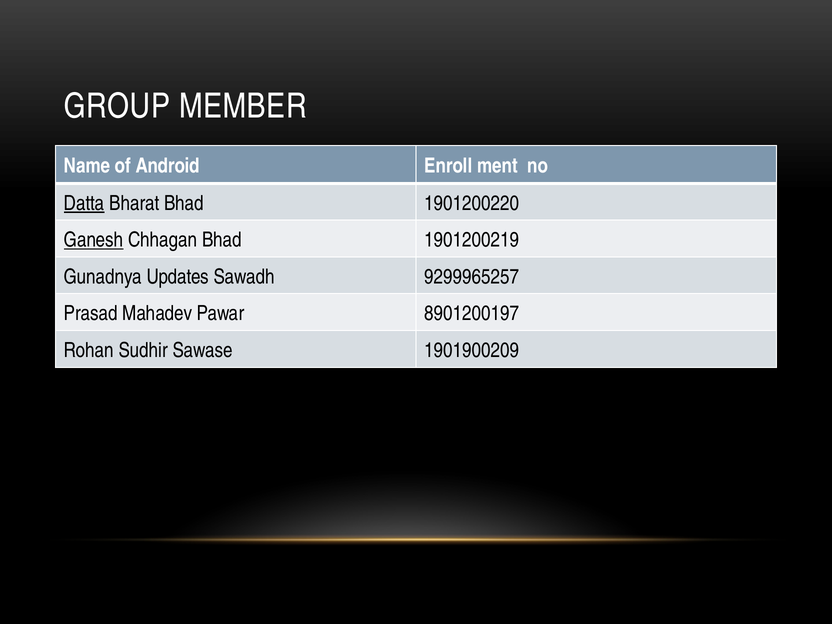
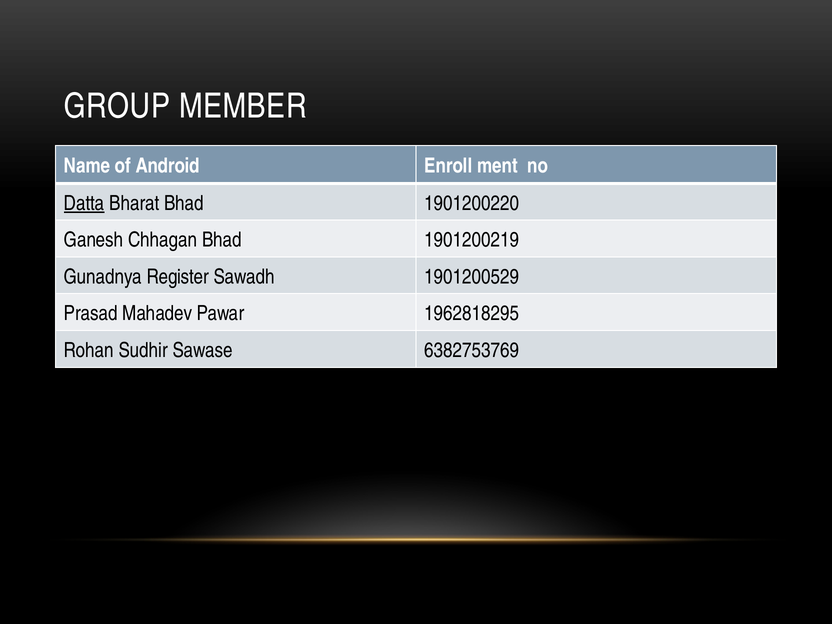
Ganesh underline: present -> none (94, 240)
Updates: Updates -> Register (178, 277)
9299965257: 9299965257 -> 1901200529 (472, 277)
8901200197: 8901200197 -> 1962818295 (472, 314)
1901900209: 1901900209 -> 6382753769 (472, 350)
